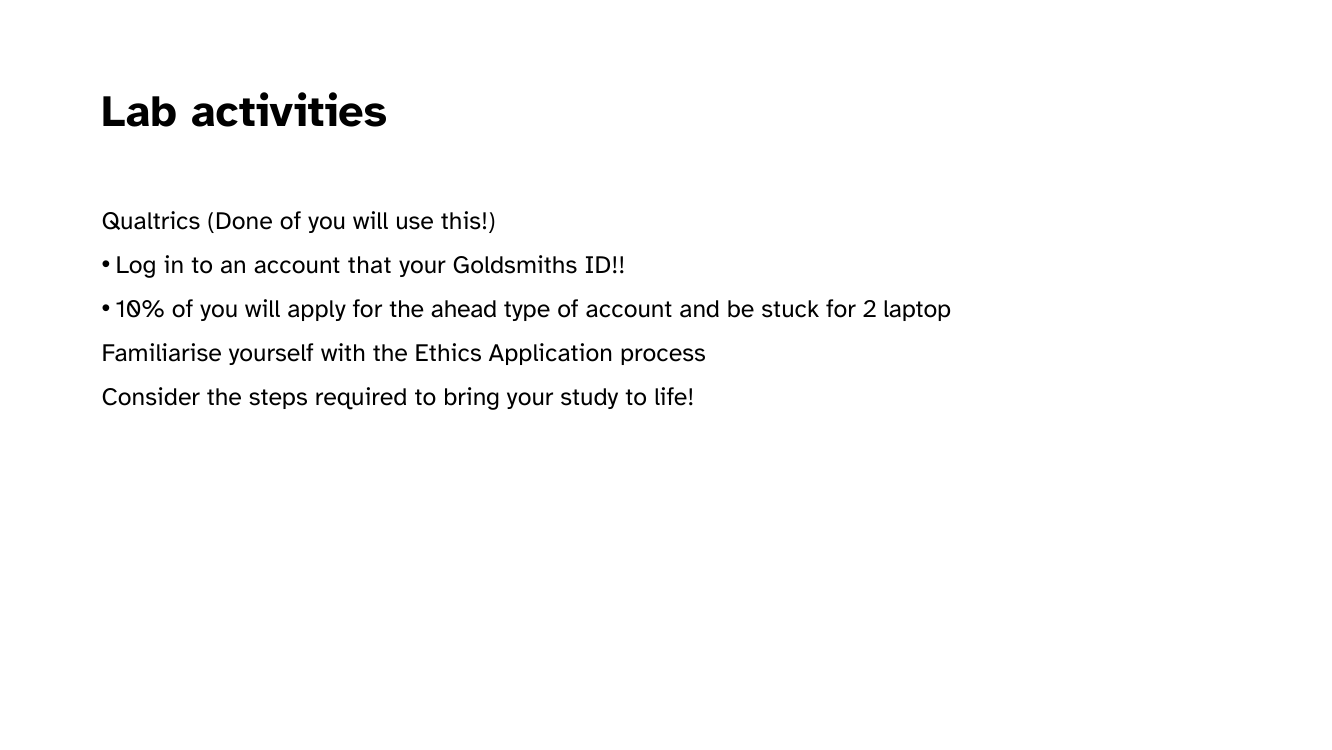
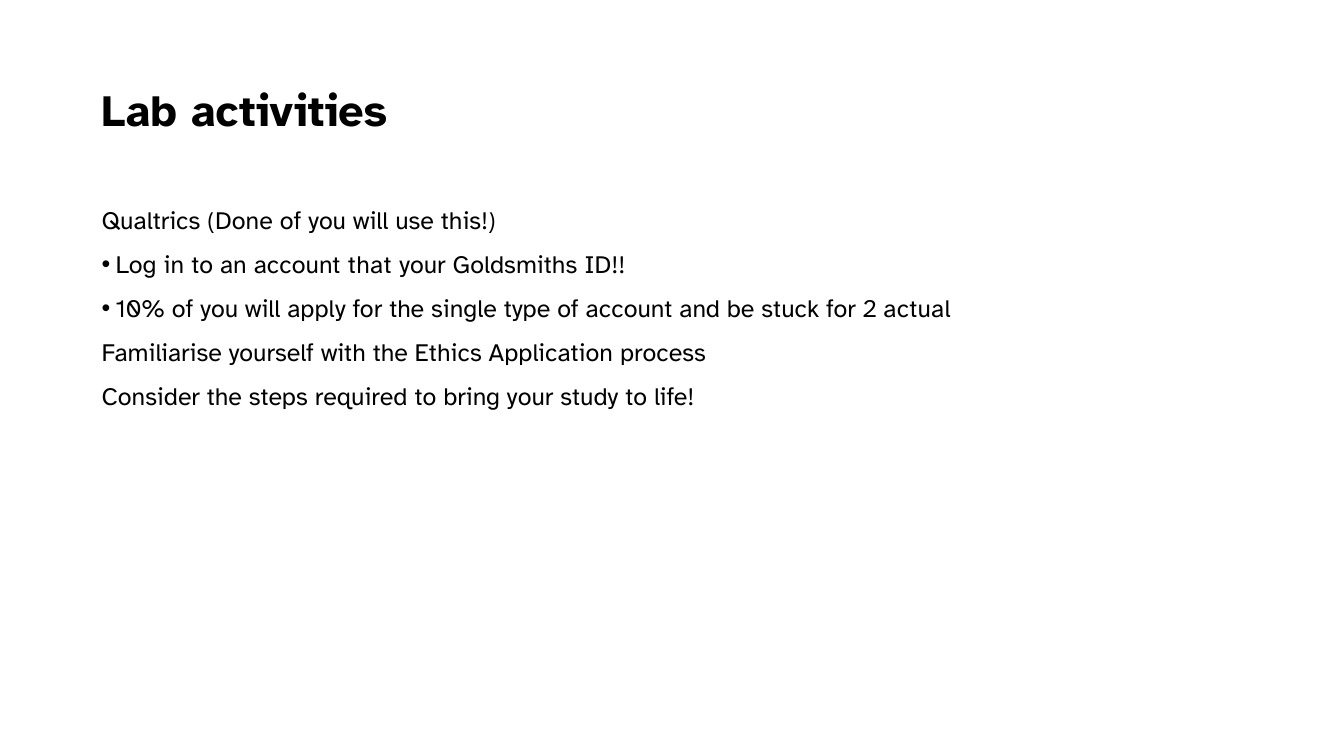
ahead: ahead -> single (464, 309)
laptop: laptop -> actual (917, 309)
